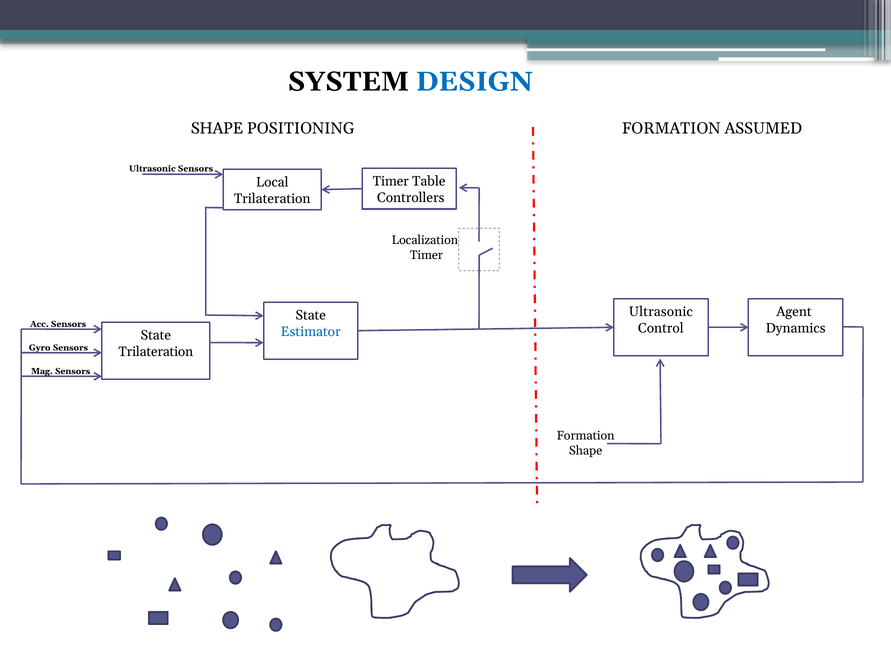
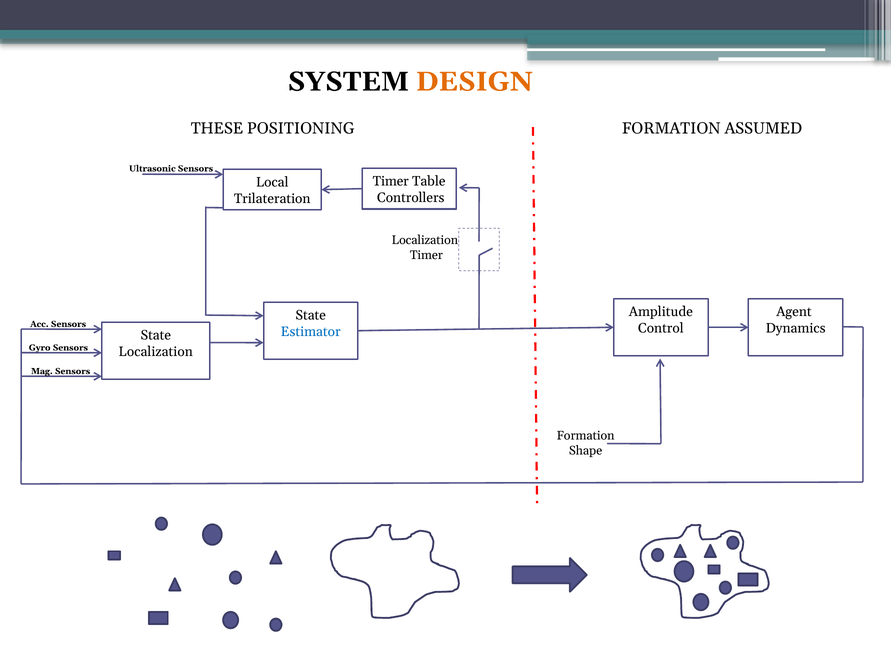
DESIGN colour: blue -> orange (474, 82)
SHAPE: SHAPE -> THESE (217, 128)
Ultrasonic: Ultrasonic -> Amplitude (661, 312)
Trilateration: Trilateration -> Localization (156, 352)
